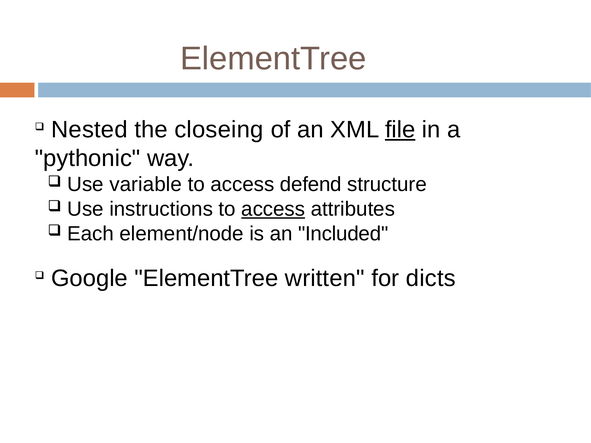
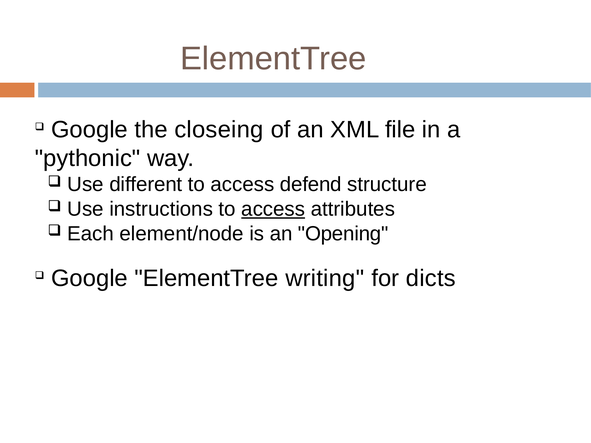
Nested: Nested -> Google (90, 130)
file underline: present -> none (400, 130)
variable: variable -> different (146, 185)
Included: Included -> Opening (343, 234)
written: written -> writing (325, 278)
